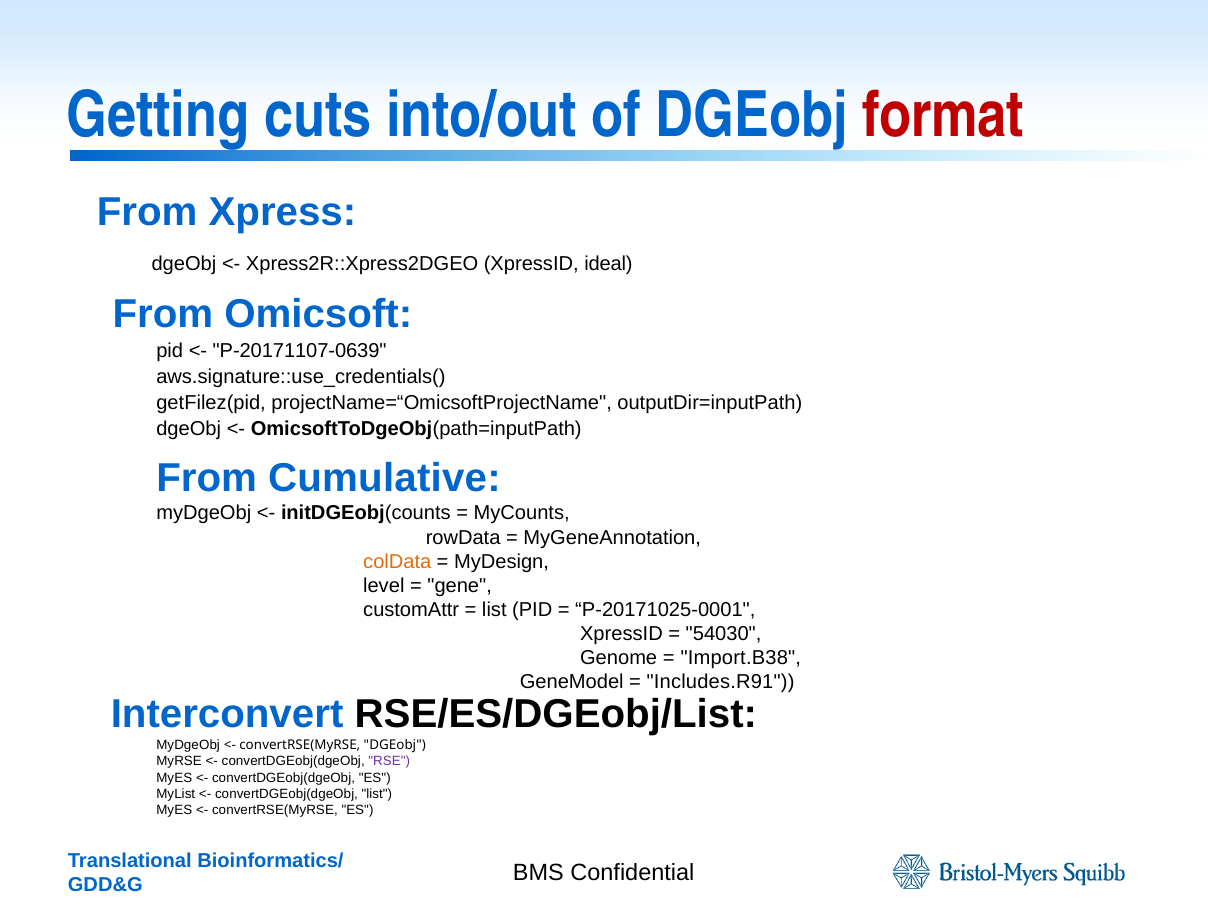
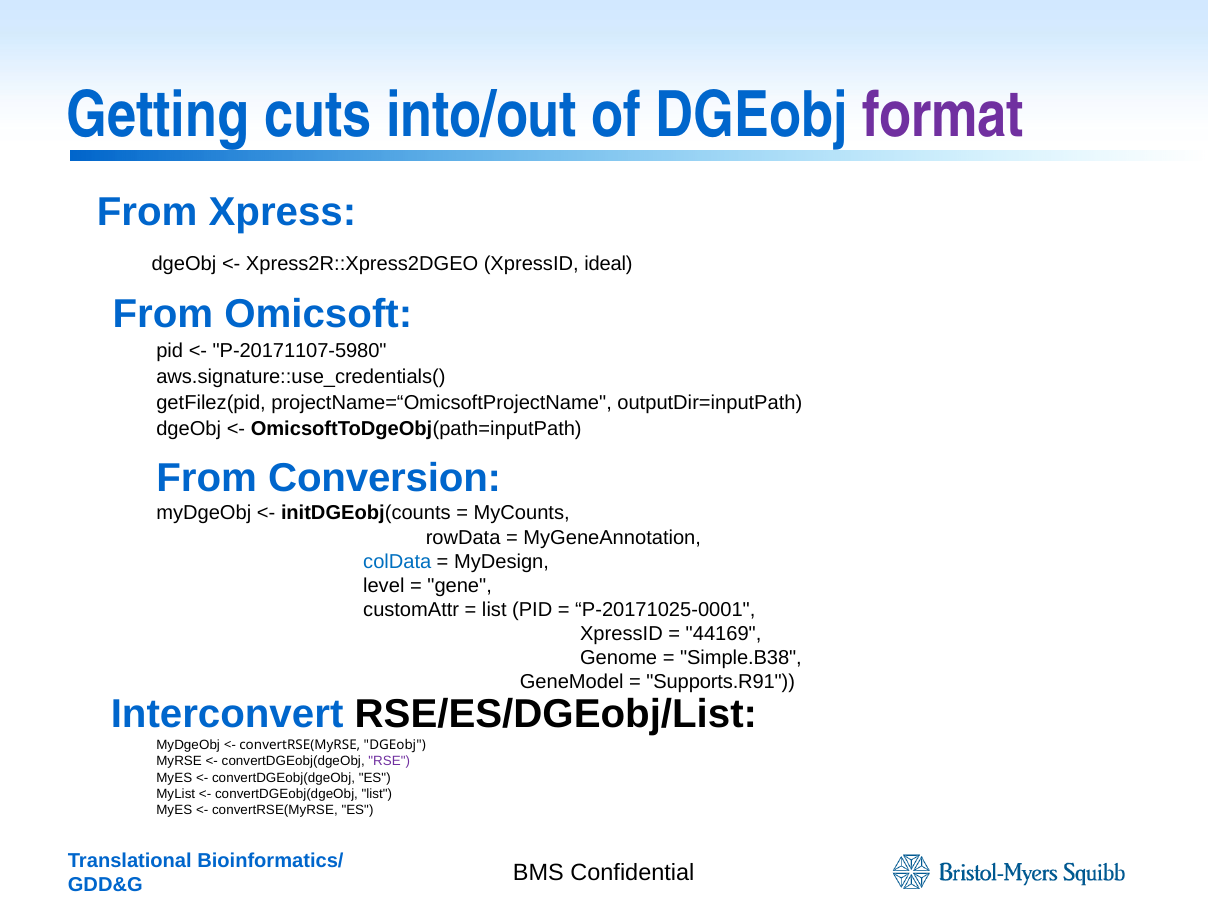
format colour: red -> purple (943, 116)
P-20171107-0639: P-20171107-0639 -> P-20171107-5980 (300, 351)
Cumulative: Cumulative -> Conversion (385, 478)
colData colour: orange -> blue (397, 562)
54030: 54030 -> 44169 (724, 634)
Import.B38: Import.B38 -> Simple.B38 (741, 658)
Includes.R91: Includes.R91 -> Supports.R91 (721, 682)
